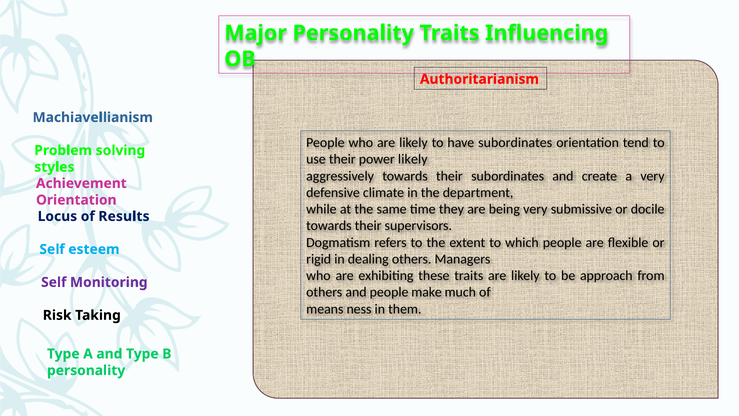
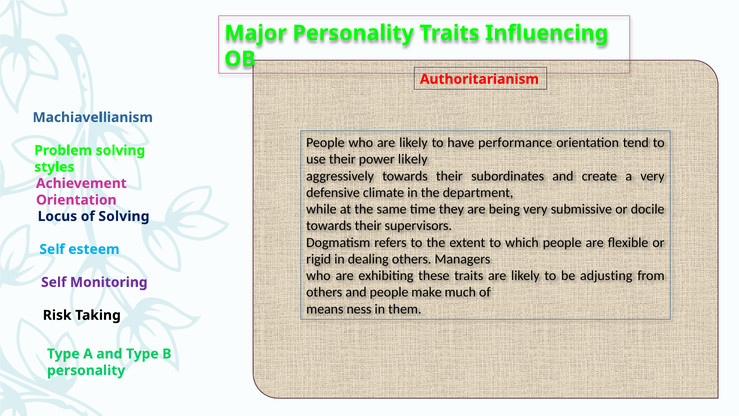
have subordinates: subordinates -> performance (515, 143)
of Results: Results -> Solving (124, 216)
approach: approach -> adjusting (606, 276)
